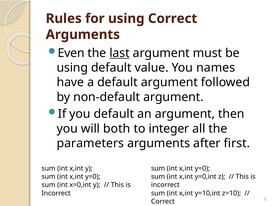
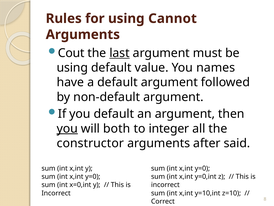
using Correct: Correct -> Cannot (173, 18)
Even: Even -> Cout (71, 53)
you underline: none -> present (67, 128)
parameters: parameters -> constructor (90, 143)
first: first -> said (237, 143)
